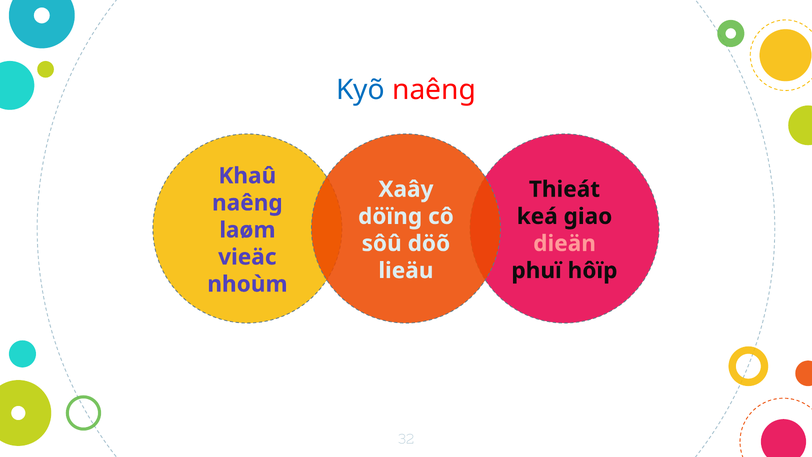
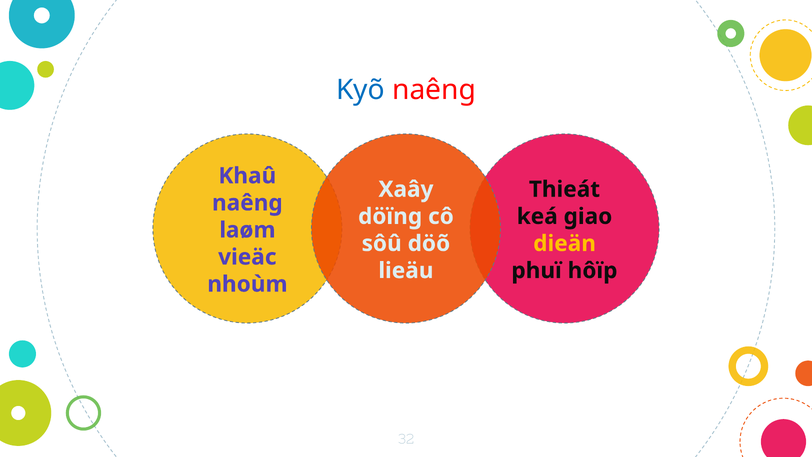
dieän colour: pink -> yellow (565, 243)
